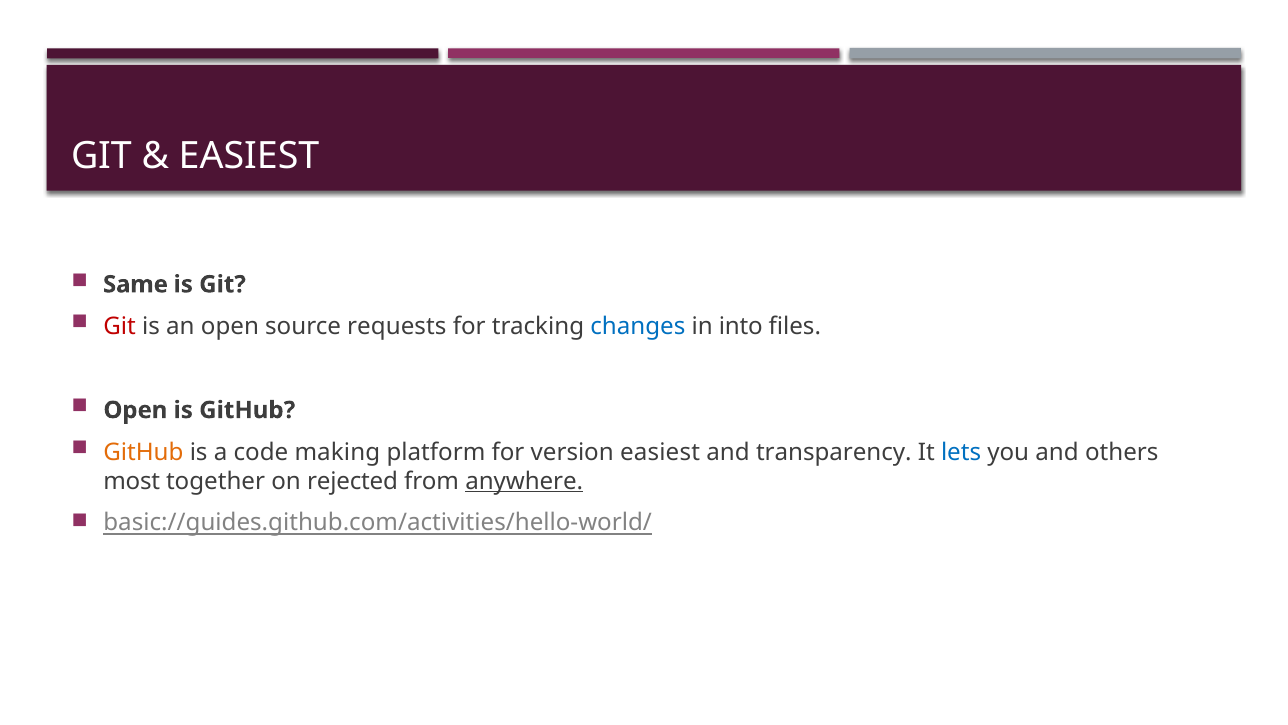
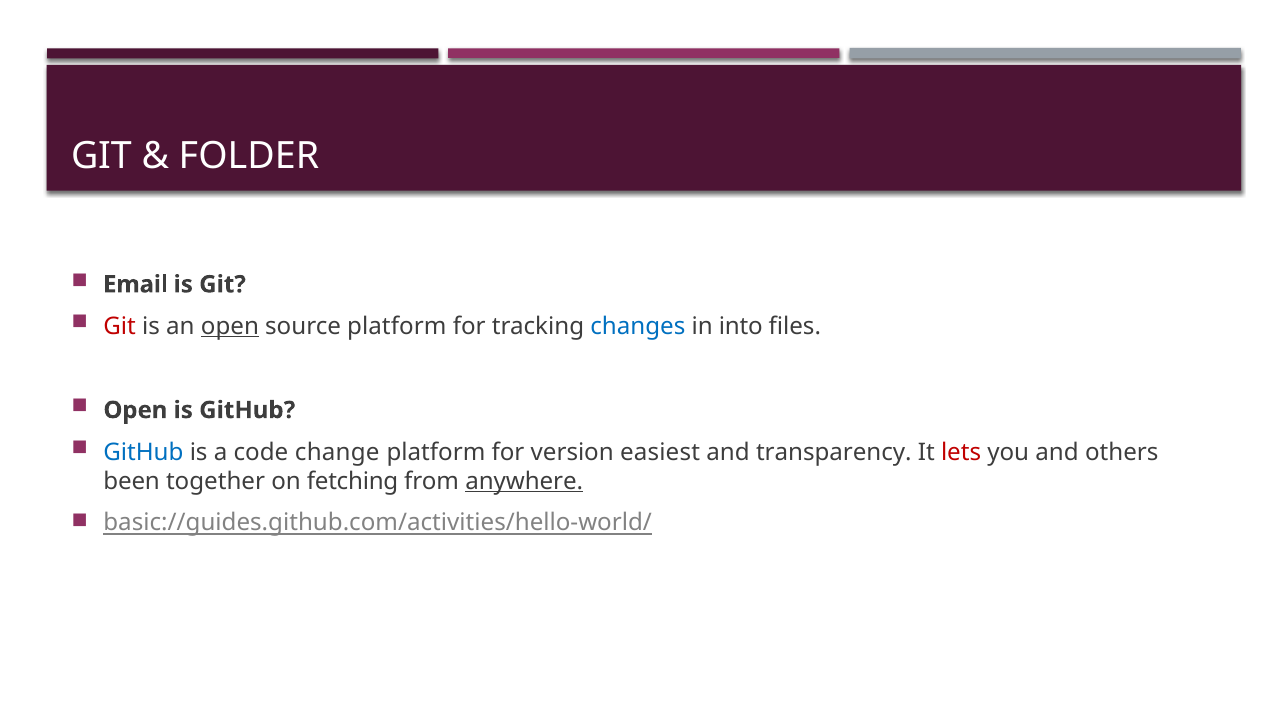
EASIEST: EASIEST -> FOLDER (249, 156)
Same: Same -> Email (135, 284)
open underline: none -> present (230, 326)
source requests: requests -> platform (397, 326)
GitHub colour: orange -> blue (143, 452)
making: making -> change (337, 452)
lets colour: blue -> red (961, 452)
most: most -> been (132, 481)
rejected: rejected -> fetching (353, 481)
